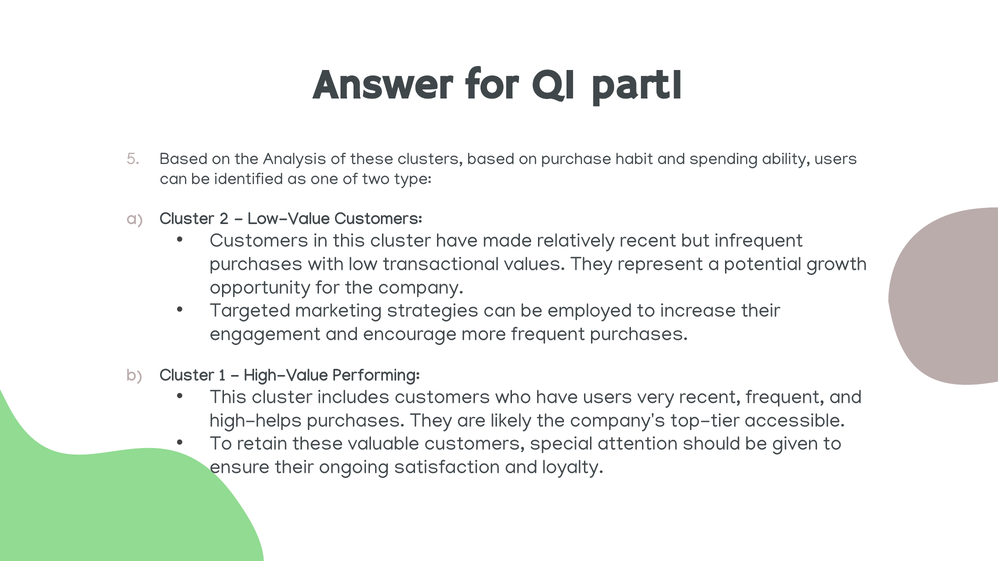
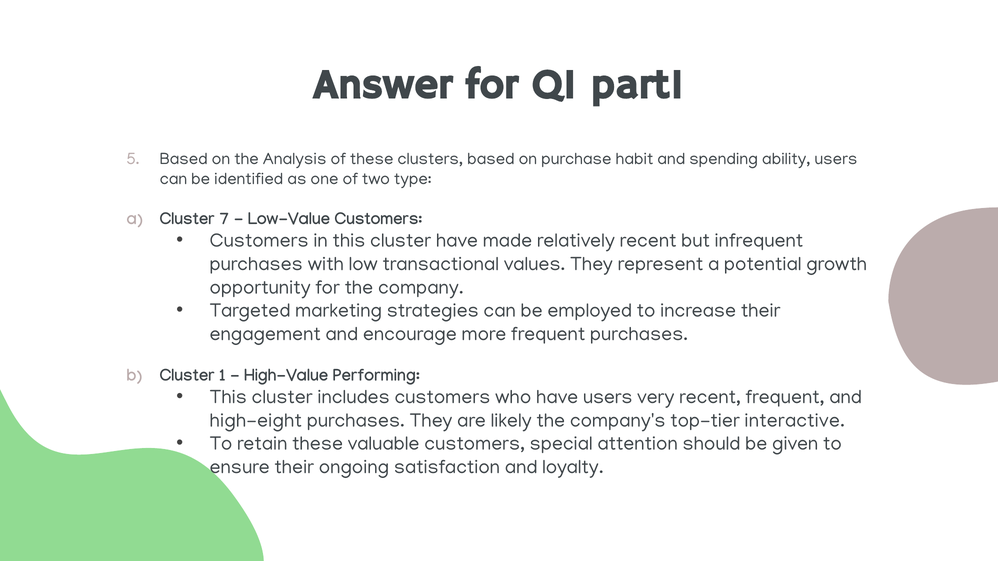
2: 2 -> 7 (224, 219)
high-helps: high-helps -> high-eight (256, 420)
accessible: accessible -> interactive (795, 420)
